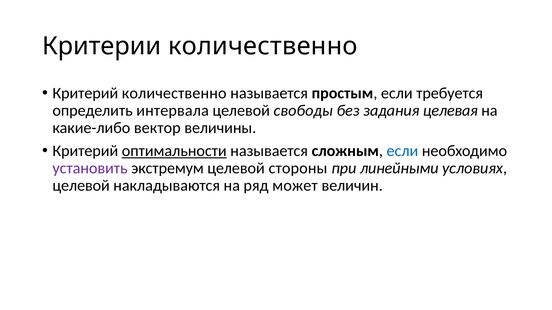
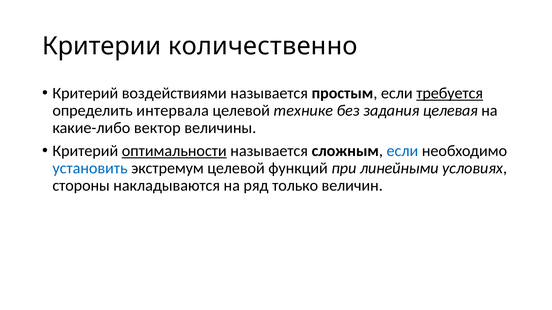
Критерий количественно: количественно -> воздействиями (174, 93)
требуется underline: none -> present (450, 93)
свободы: свободы -> технике (303, 111)
установить colour: purple -> blue (90, 168)
стороны: стороны -> функций (298, 168)
целевой: целевой -> стороны (81, 186)
может: может -> только (295, 186)
